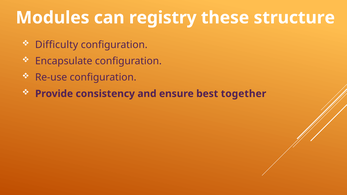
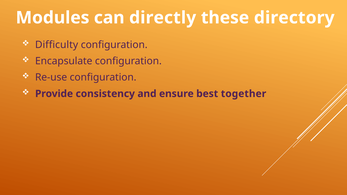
registry: registry -> directly (163, 18)
structure: structure -> directory (294, 18)
